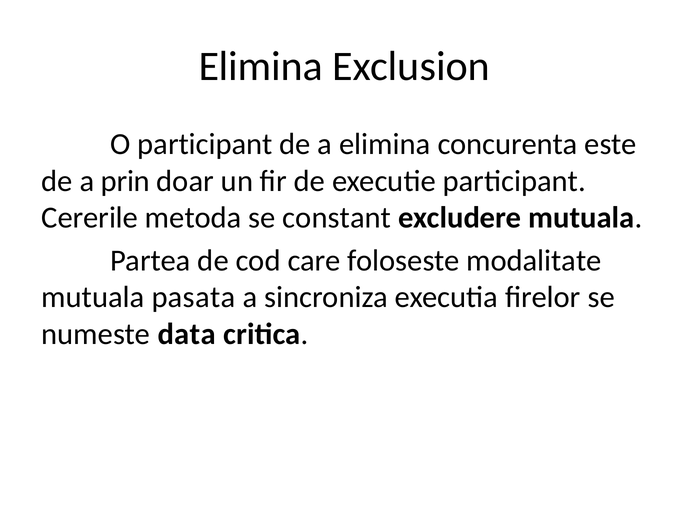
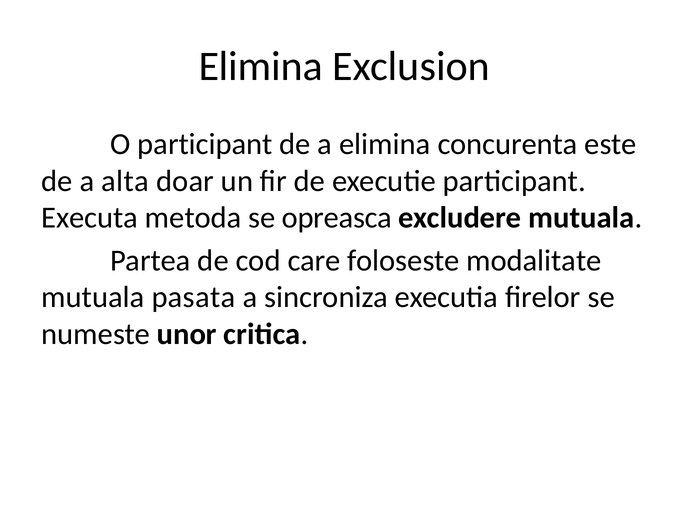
prin: prin -> alta (125, 181)
Cererile: Cererile -> Executa (90, 218)
constant: constant -> opreasca (337, 218)
data: data -> unor (187, 334)
